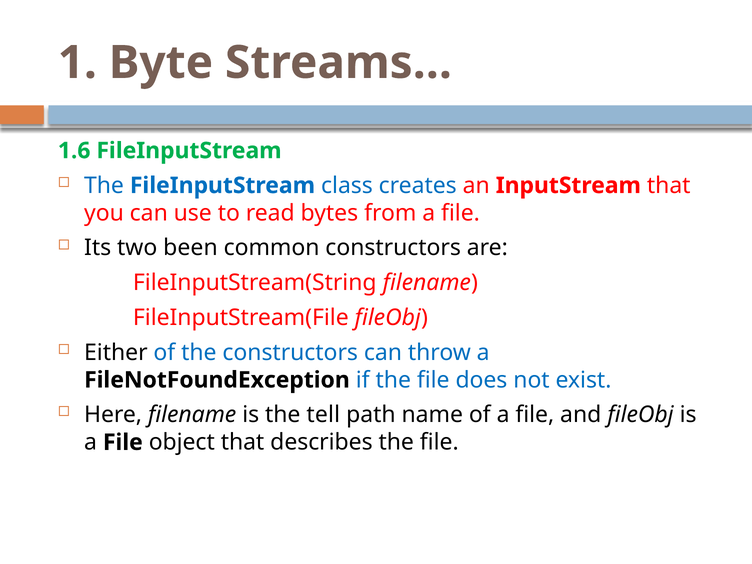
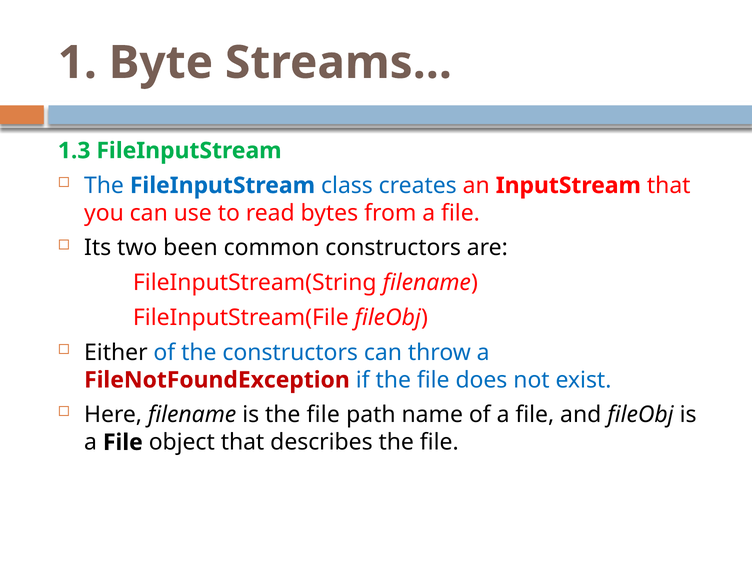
1.6: 1.6 -> 1.3 (74, 151)
FileNotFoundException colour: black -> red (217, 380)
is the tell: tell -> file (323, 415)
